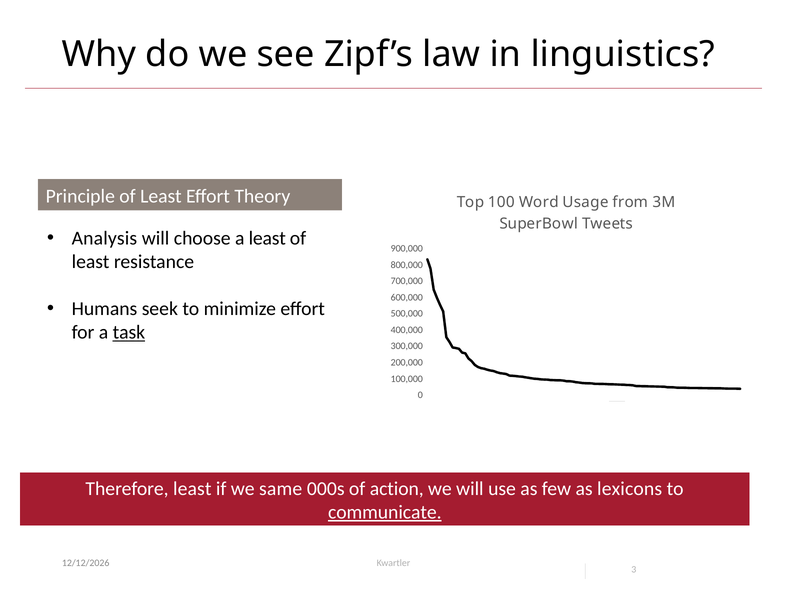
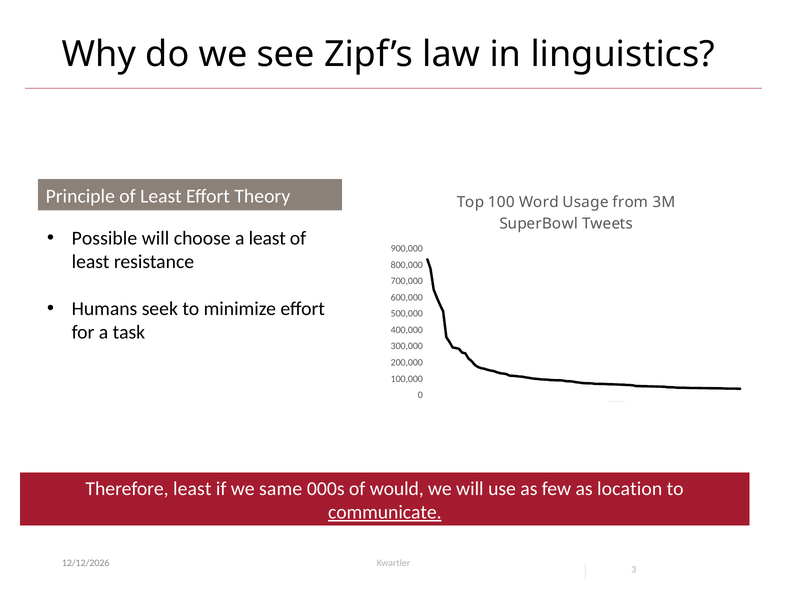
Analysis: Analysis -> Possible (104, 238)
task underline: present -> none (129, 333)
action: action -> would (397, 489)
lexicons: lexicons -> location (630, 489)
